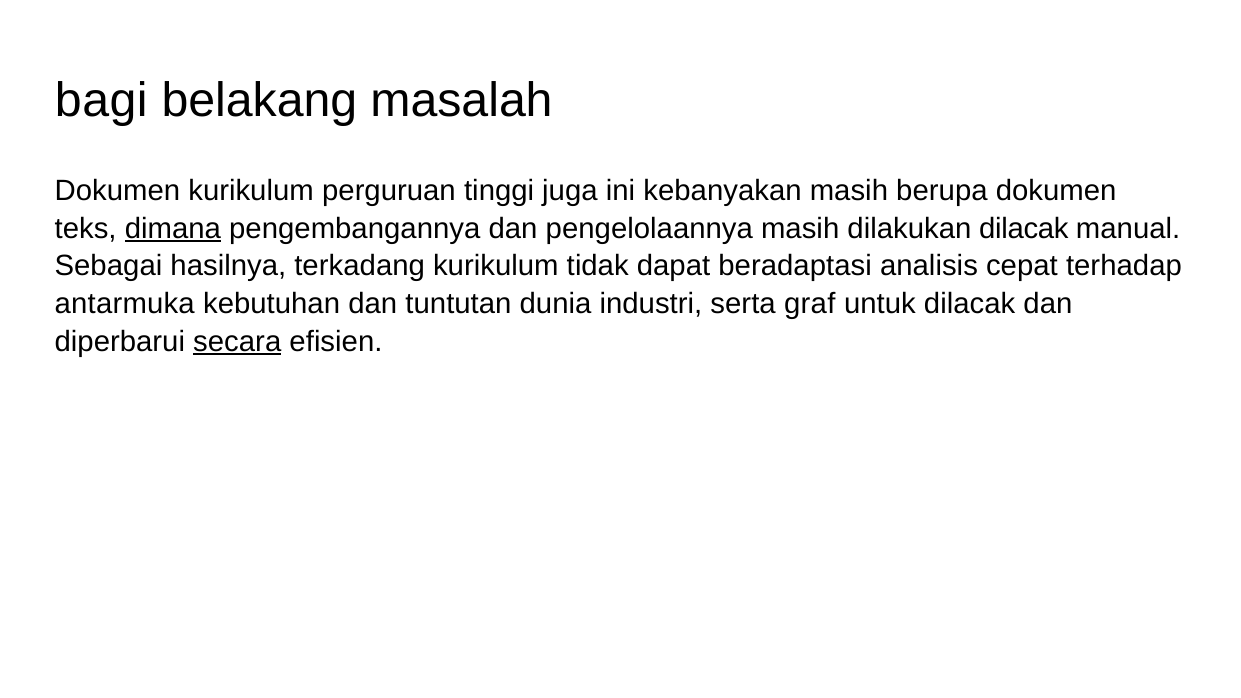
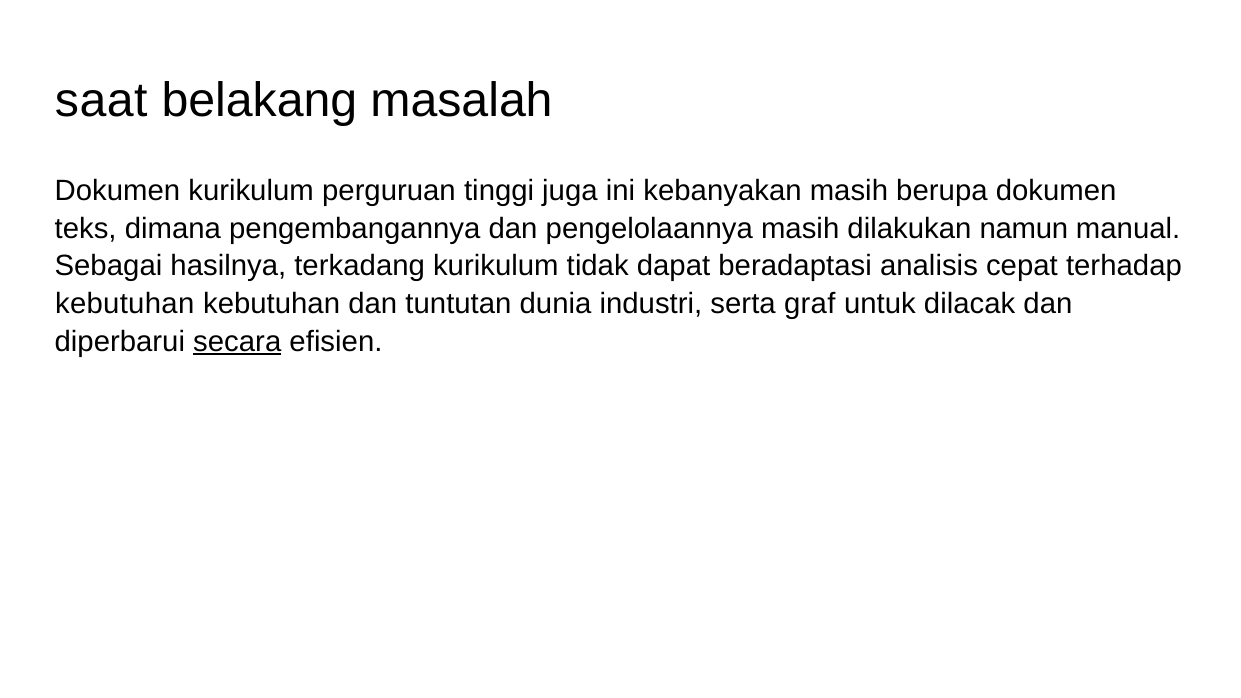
bagi: bagi -> saat (101, 101)
dimana underline: present -> none (173, 228)
dilakukan dilacak: dilacak -> namun (1024, 228)
antarmuka: antarmuka -> kebutuhan (125, 304)
